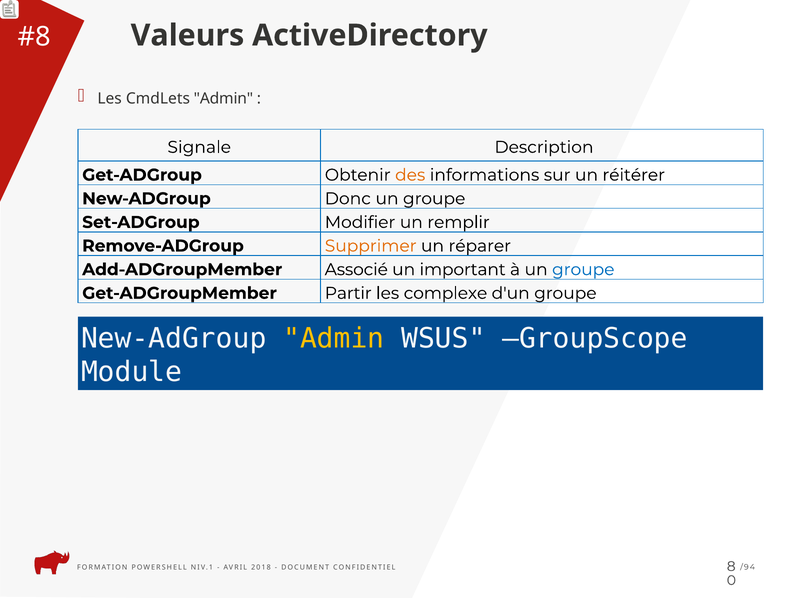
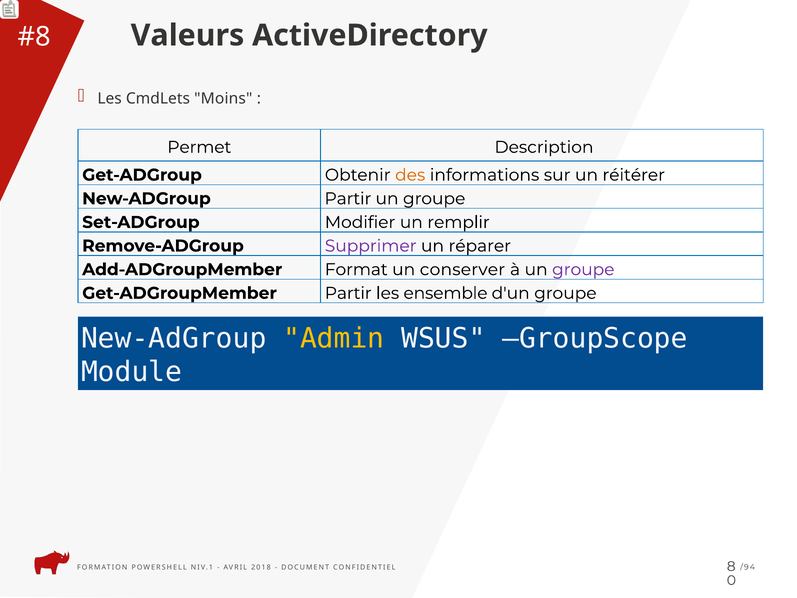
CmdLets Admin: Admin -> Moins (223, 99)
Signale: Signale -> Permet (199, 147)
New-ADGroup Donc: Donc -> Partir (348, 199)
Supprimer colour: orange -> purple (371, 246)
Associé: Associé -> Format (356, 269)
important: important -> conserver (462, 269)
groupe colour: blue -> purple (583, 269)
complexe: complexe -> ensemble (446, 293)
